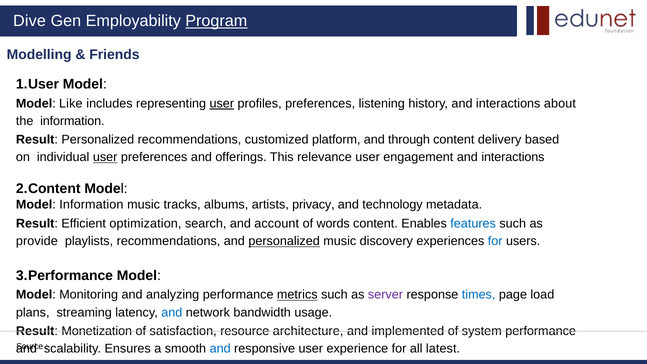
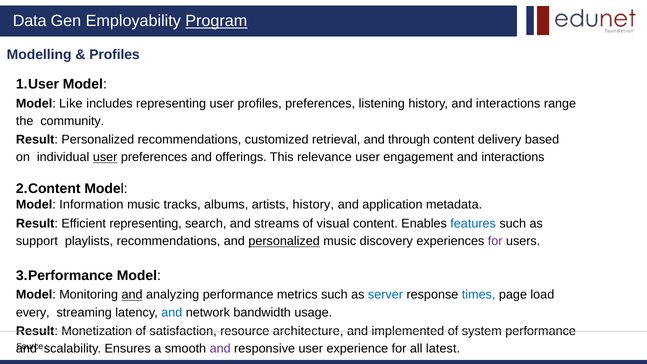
Dive: Dive -> Data (30, 21)
Friends: Friends -> Profiles (114, 55)
user underline: present -> none (222, 104)
about: about -> range (560, 104)
the information: information -> community (72, 121)
platform: platform -> retrieval (336, 140)
artists privacy: privacy -> history (313, 205)
technology: technology -> application (392, 205)
Efficient optimization: optimization -> representing (146, 224)
account: account -> streams (277, 224)
words: words -> visual (333, 224)
provide: provide -> support (37, 241)
for colour: blue -> purple (495, 241)
and underline: none -> present (132, 295)
metrics underline: present -> none (297, 295)
server colour: purple -> blue (385, 295)
plans: plans -> every (33, 312)
and colour: blue -> purple (220, 349)
